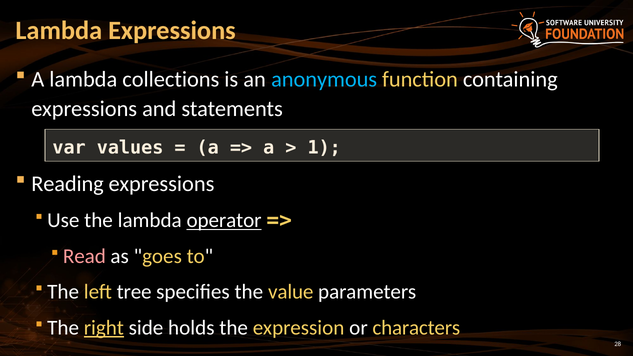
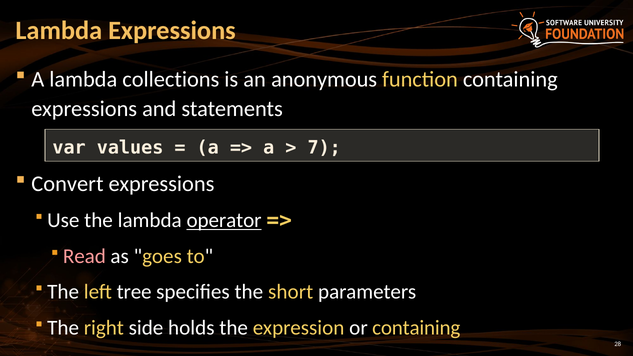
anonymous colour: light blue -> white (324, 79)
1: 1 -> 7 (324, 148)
Reading: Reading -> Convert (67, 184)
value: value -> short (291, 292)
right underline: present -> none (104, 328)
or characters: characters -> containing (416, 328)
